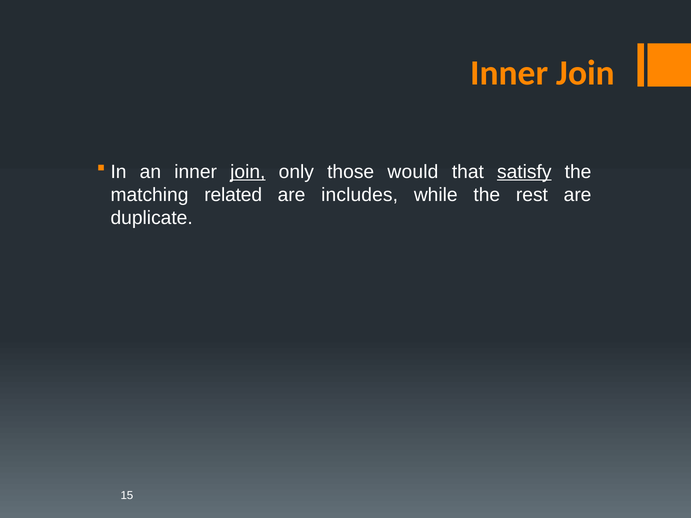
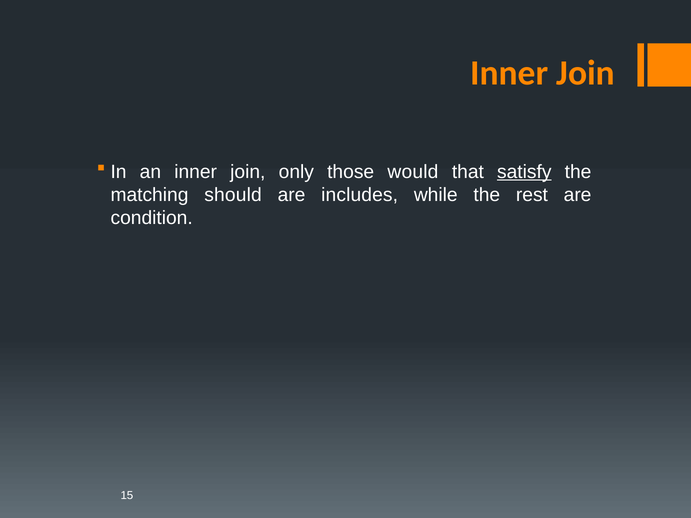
join underline: present -> none (248, 172)
related: related -> should (233, 195)
duplicate: duplicate -> condition (152, 218)
